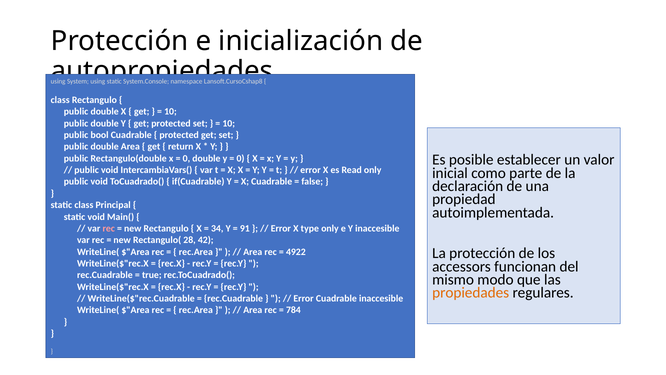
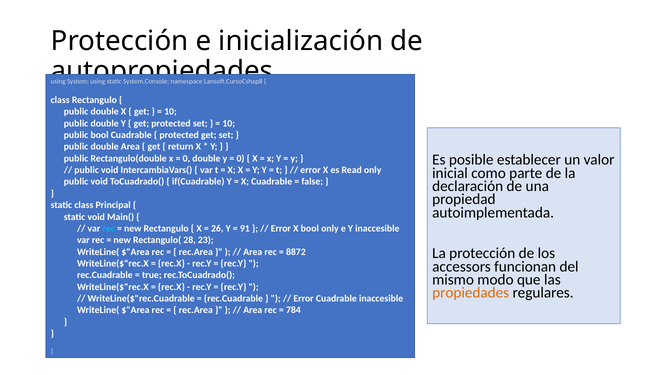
rec colour: pink -> light blue (109, 228)
34: 34 -> 26 (217, 228)
X type: type -> bool (310, 228)
42: 42 -> 23 (206, 240)
4922: 4922 -> 8872 (296, 252)
